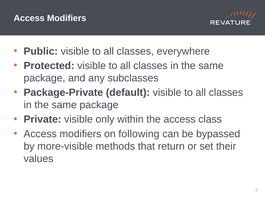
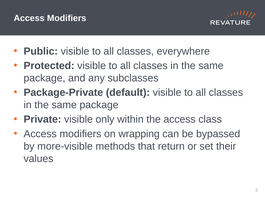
following: following -> wrapping (139, 134)
